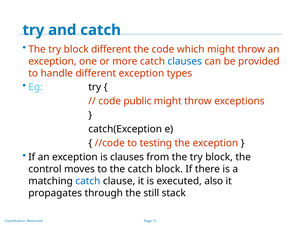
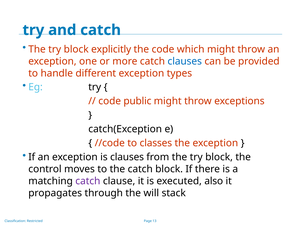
block different: different -> explicitly (111, 49)
testing: testing -> classes (156, 143)
catch colour: blue -> purple (88, 181)
still: still -> will (151, 193)
